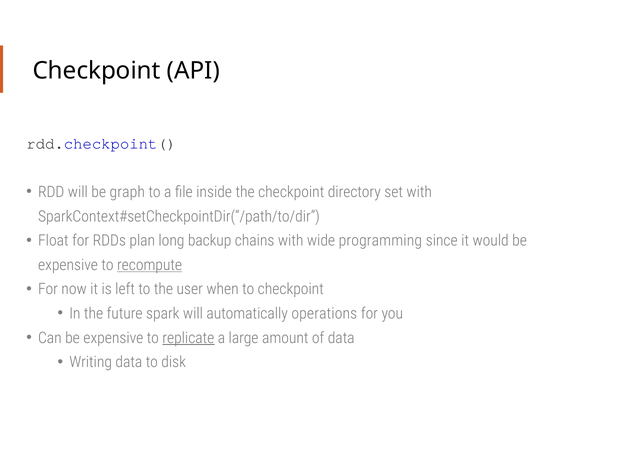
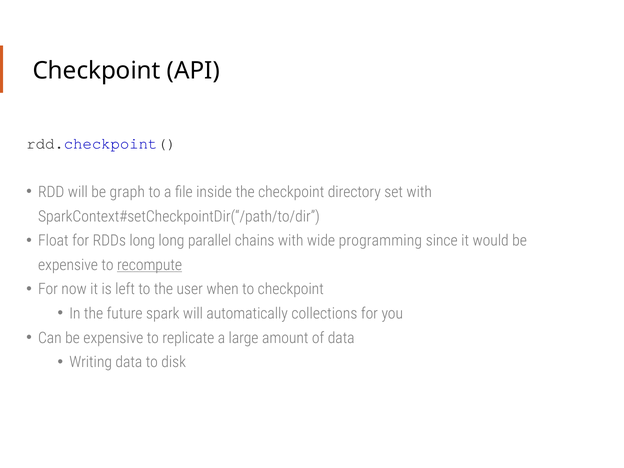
RDDs plan: plan -> long (142, 241)
backup: backup -> parallel (210, 241)
operations: operations -> collections (324, 314)
replicate underline: present -> none (188, 338)
